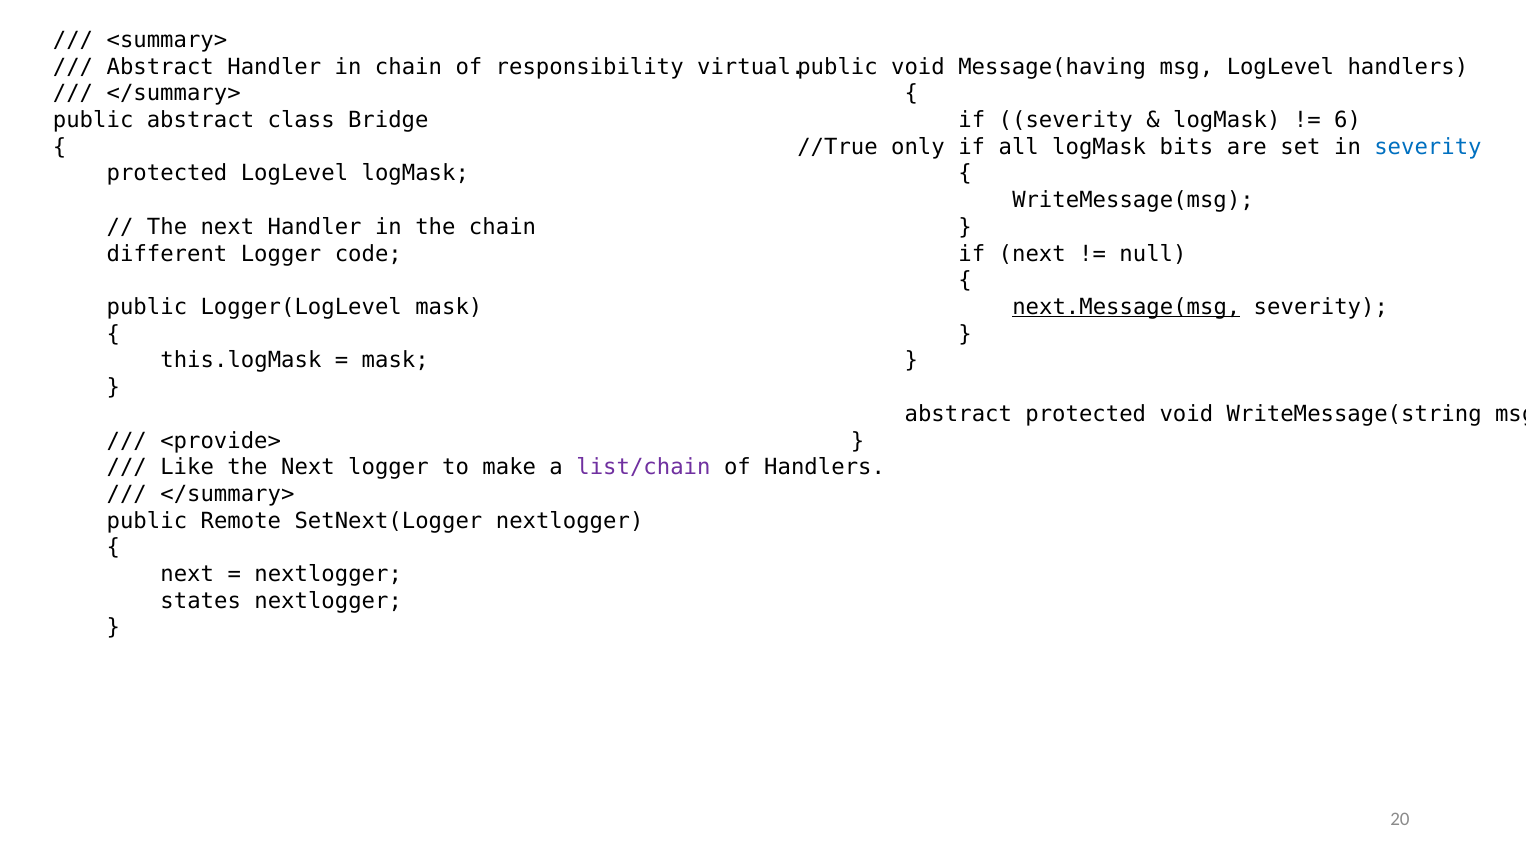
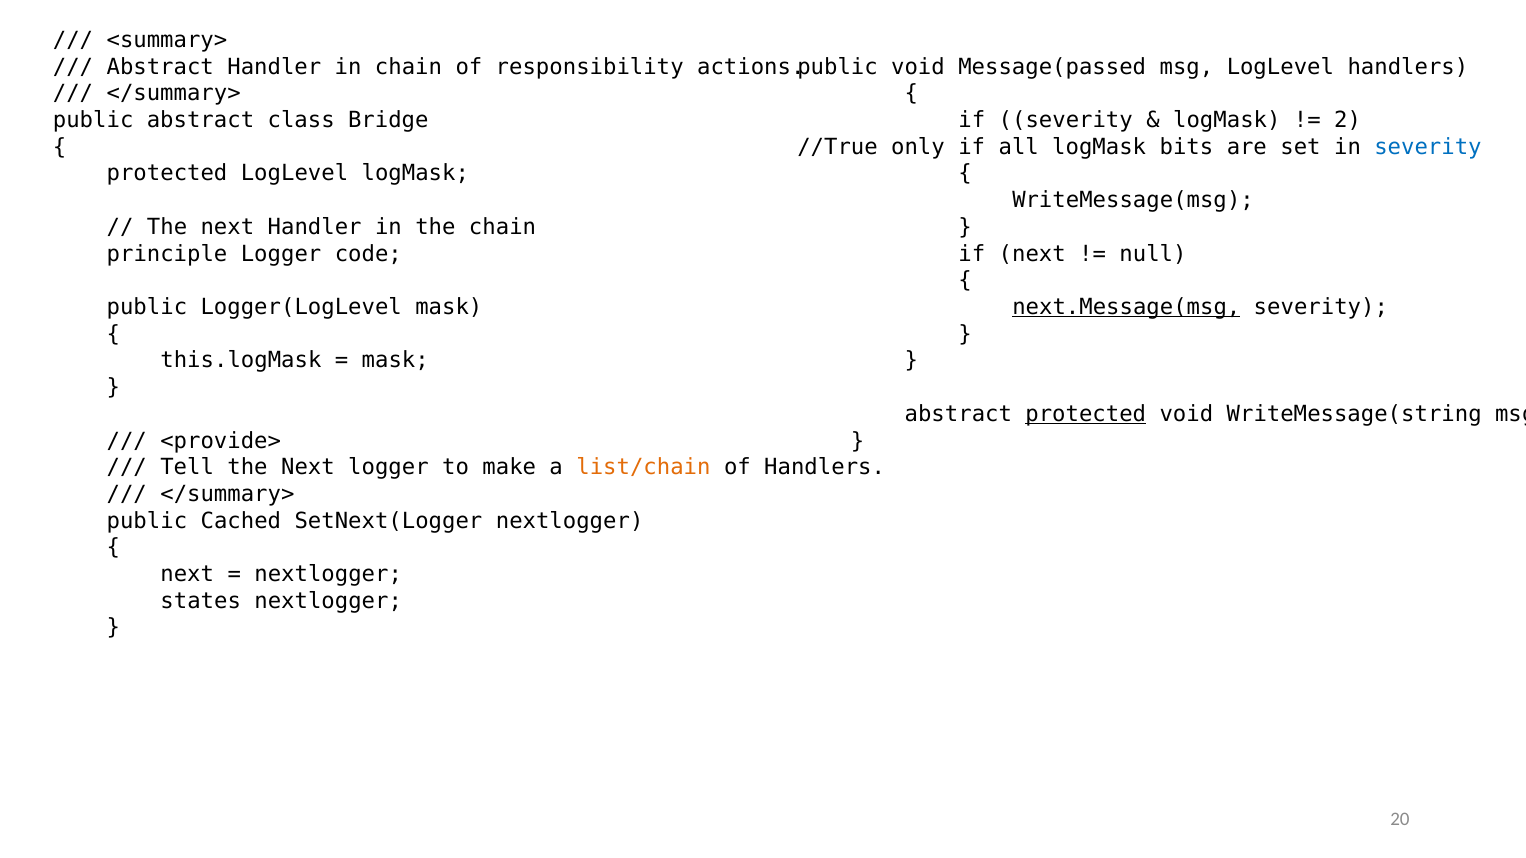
virtual: virtual -> actions (751, 67)
Message(having: Message(having -> Message(passed (1052, 67)
6: 6 -> 2 (1348, 120)
different: different -> principle (167, 254)
protected underline: none -> present (1086, 414)
Like: Like -> Tell (187, 468)
list/chain colour: purple -> orange (643, 468)
Remote: Remote -> Cached (241, 521)
